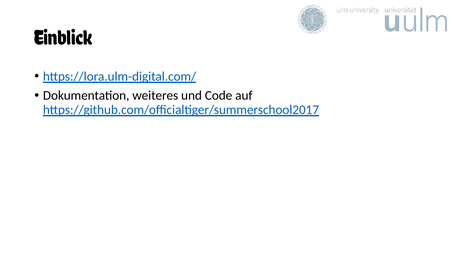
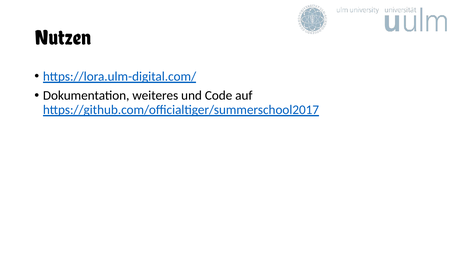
Einblick: Einblick -> Nutzen (63, 38)
